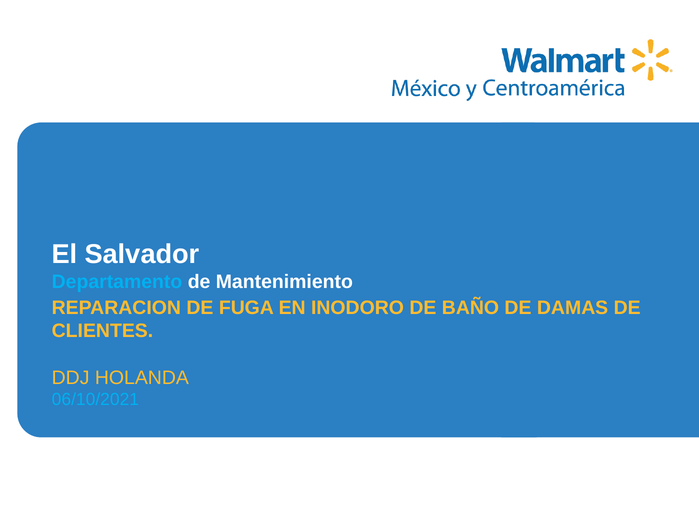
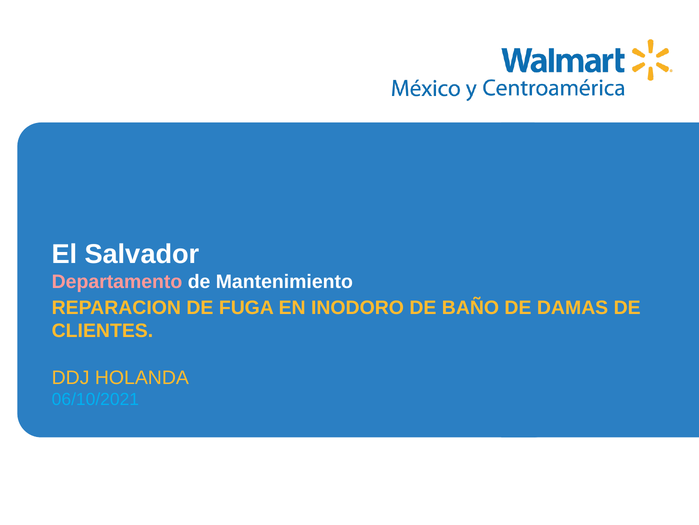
Departamento colour: light blue -> pink (117, 281)
